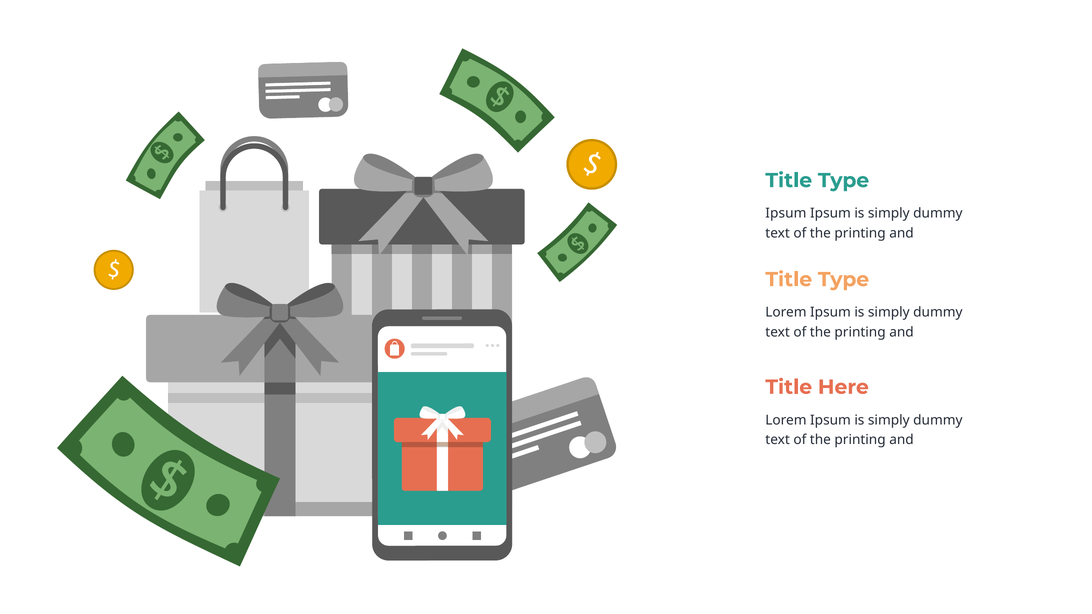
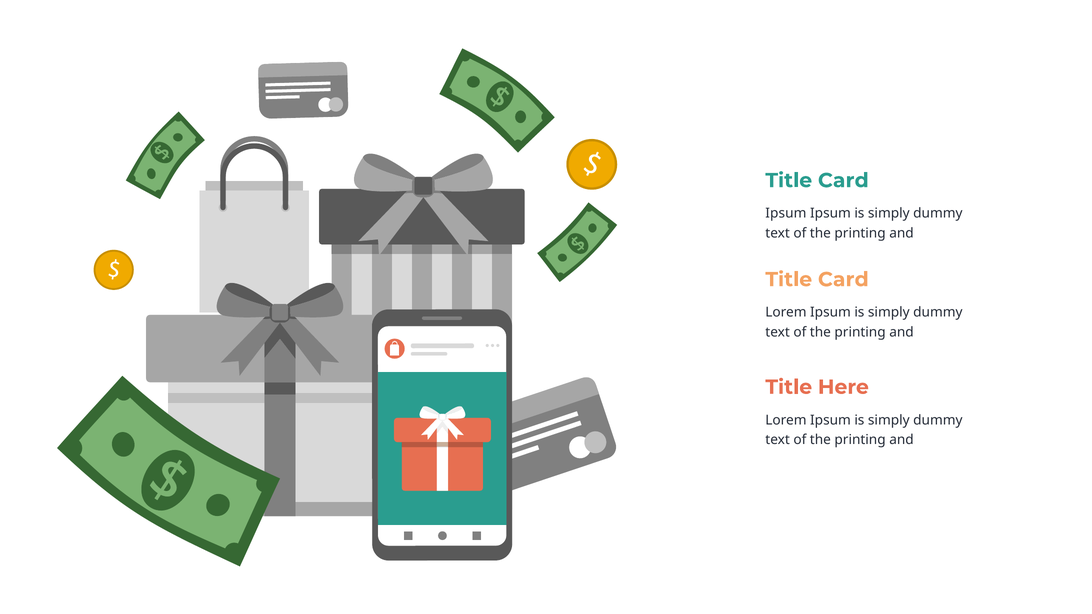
Type: Type -> Card (843, 181)
Type: Type -> Card (843, 280)
